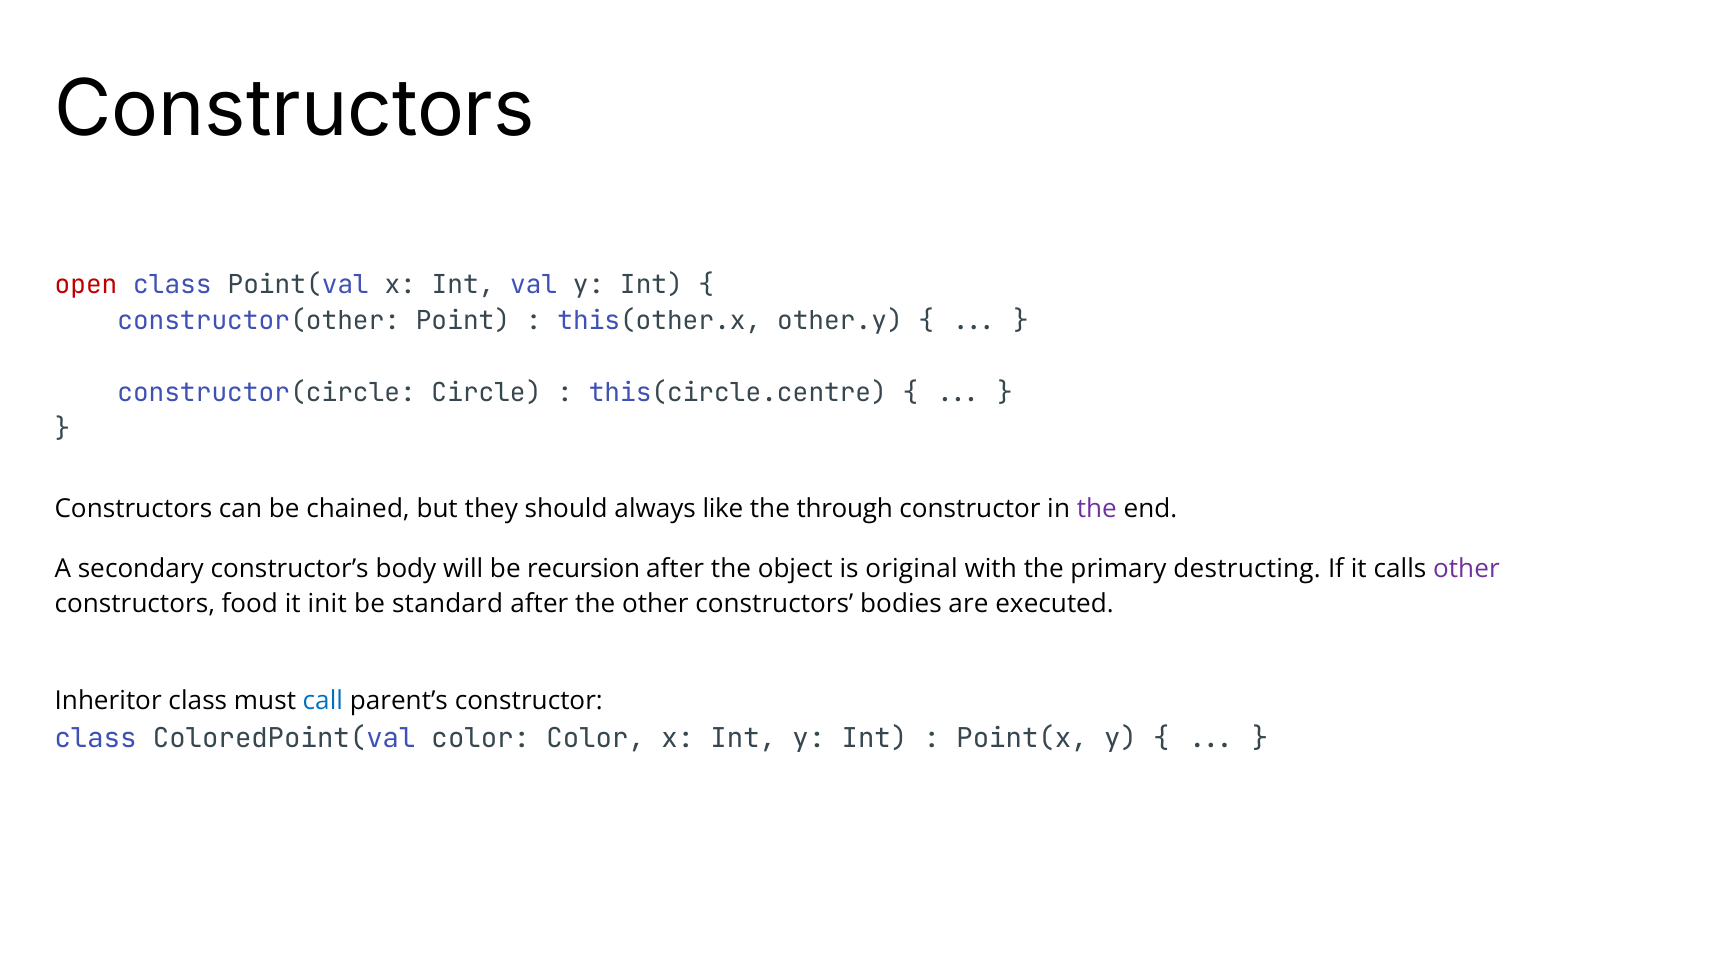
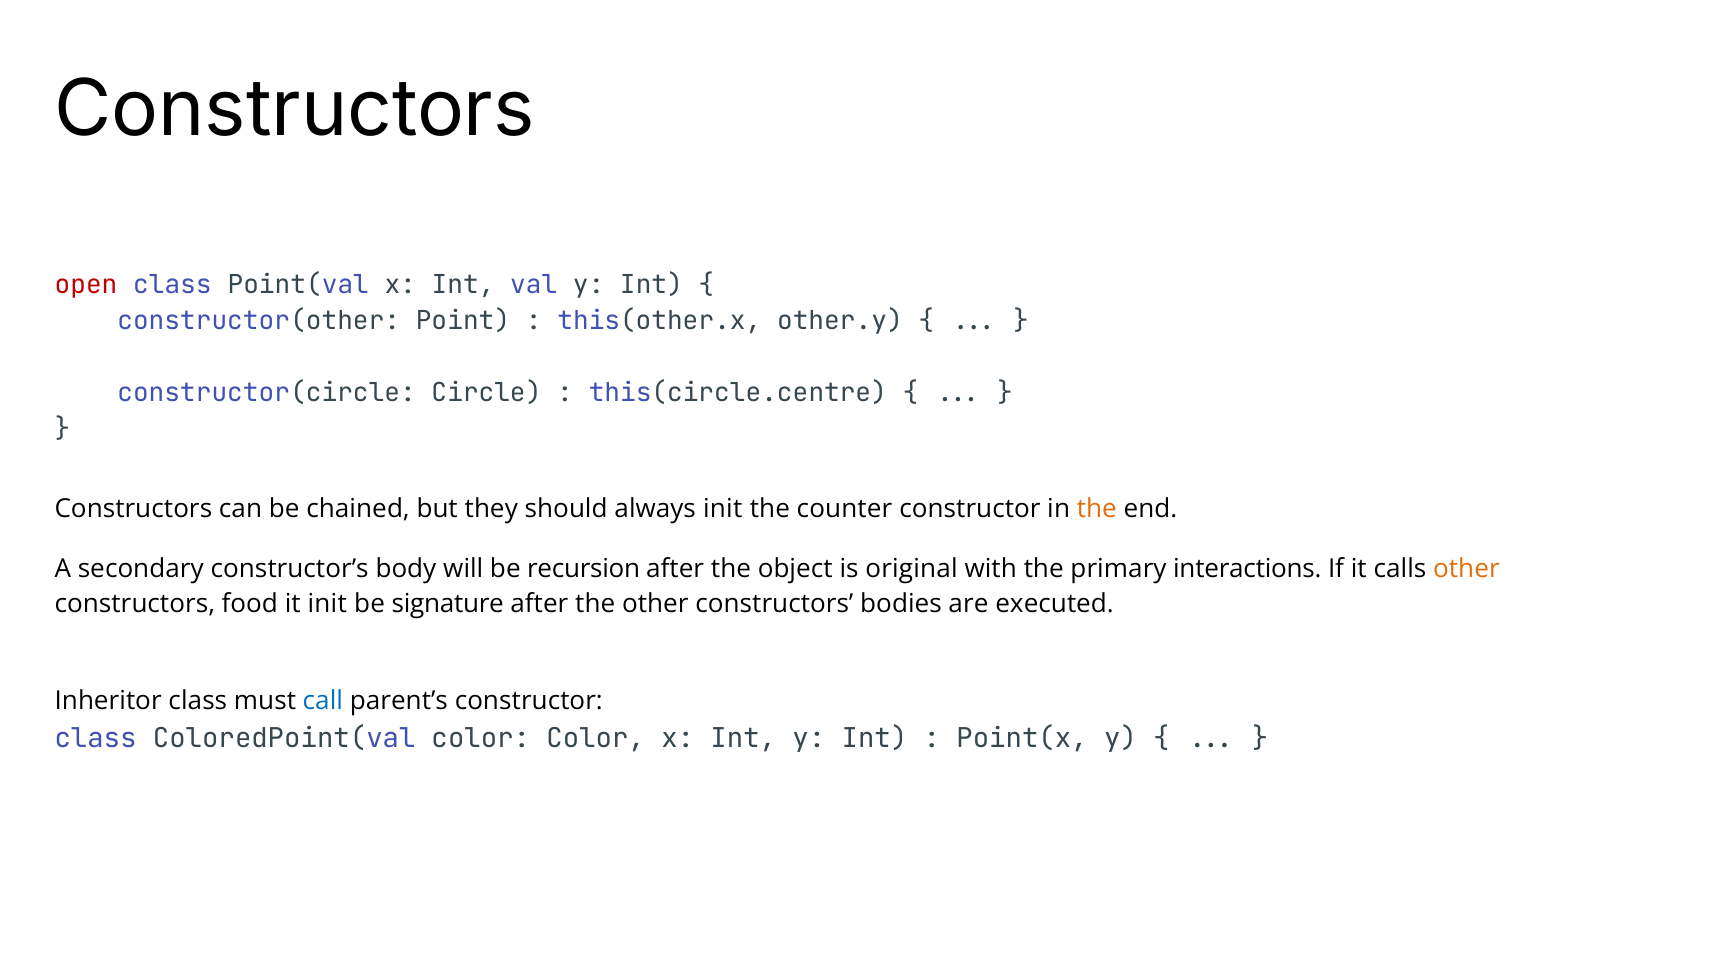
always like: like -> init (723, 509)
through: through -> counter (844, 509)
the colour: purple -> orange (1097, 509)
destructing: destructing -> interactions (1247, 569)
other colour: purple -> orange (1466, 569)
standard: standard -> signature (448, 604)
